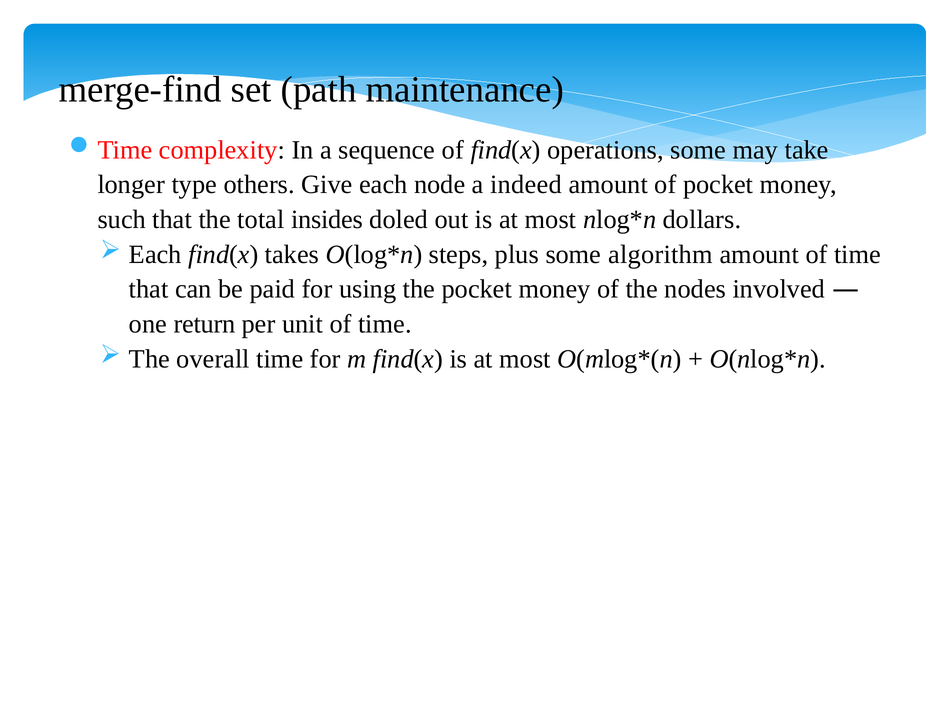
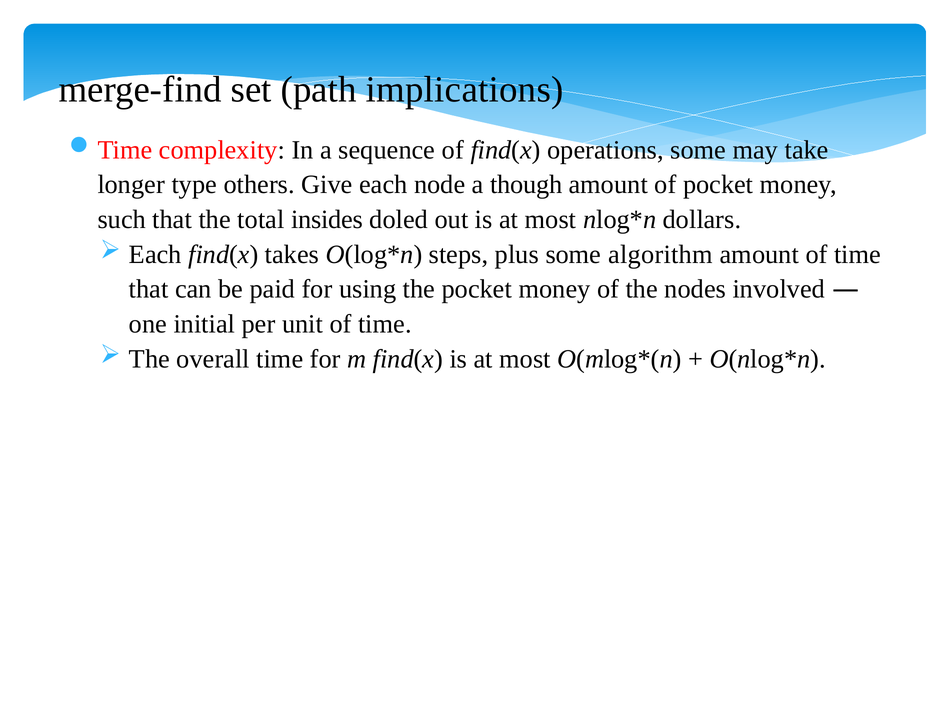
maintenance: maintenance -> implications (465, 90)
indeed: indeed -> though (526, 185)
return: return -> initial (204, 324)
